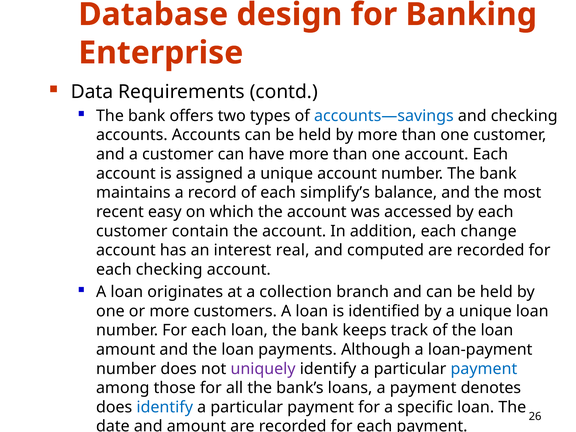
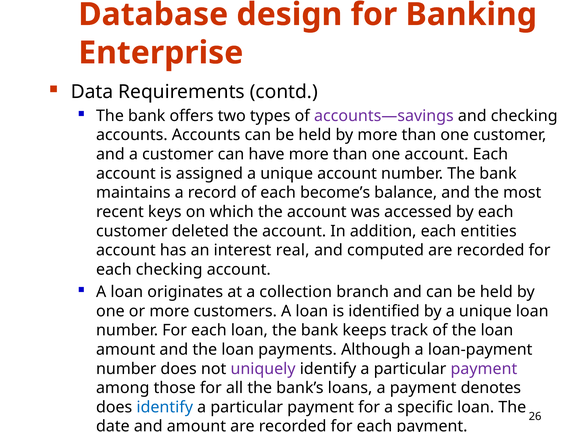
accounts—savings colour: blue -> purple (384, 116)
simplify’s: simplify’s -> become’s (335, 193)
easy: easy -> keys (165, 212)
contain: contain -> deleted (200, 231)
change: change -> entities (489, 231)
payment colour: blue -> purple (484, 369)
